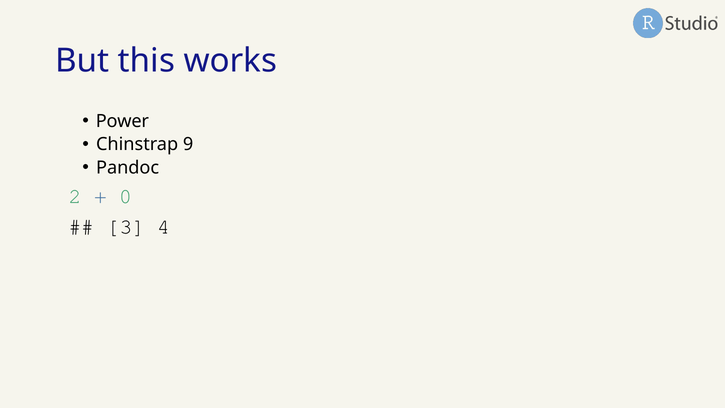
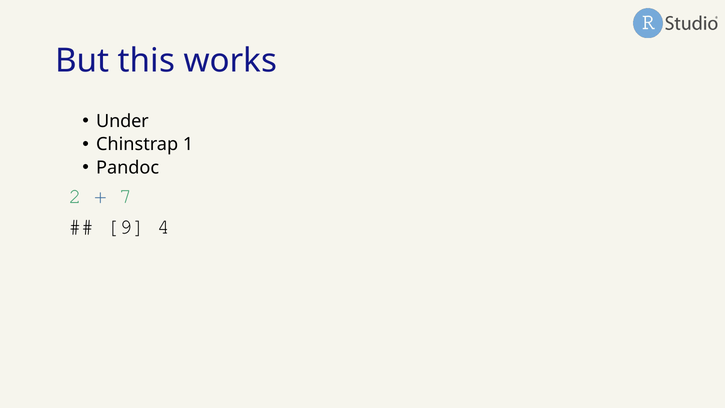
Power: Power -> Under (122, 121)
9: 9 -> 1 (188, 144)
0: 0 -> 7 (126, 196)
3: 3 -> 9 (126, 227)
